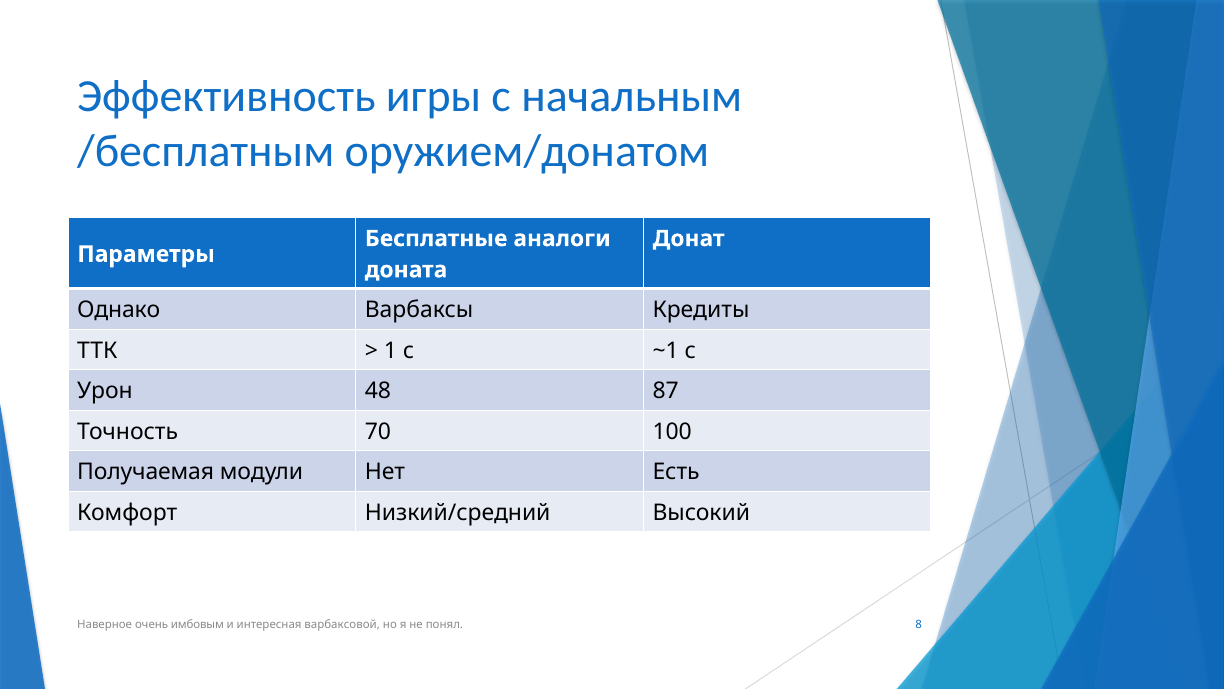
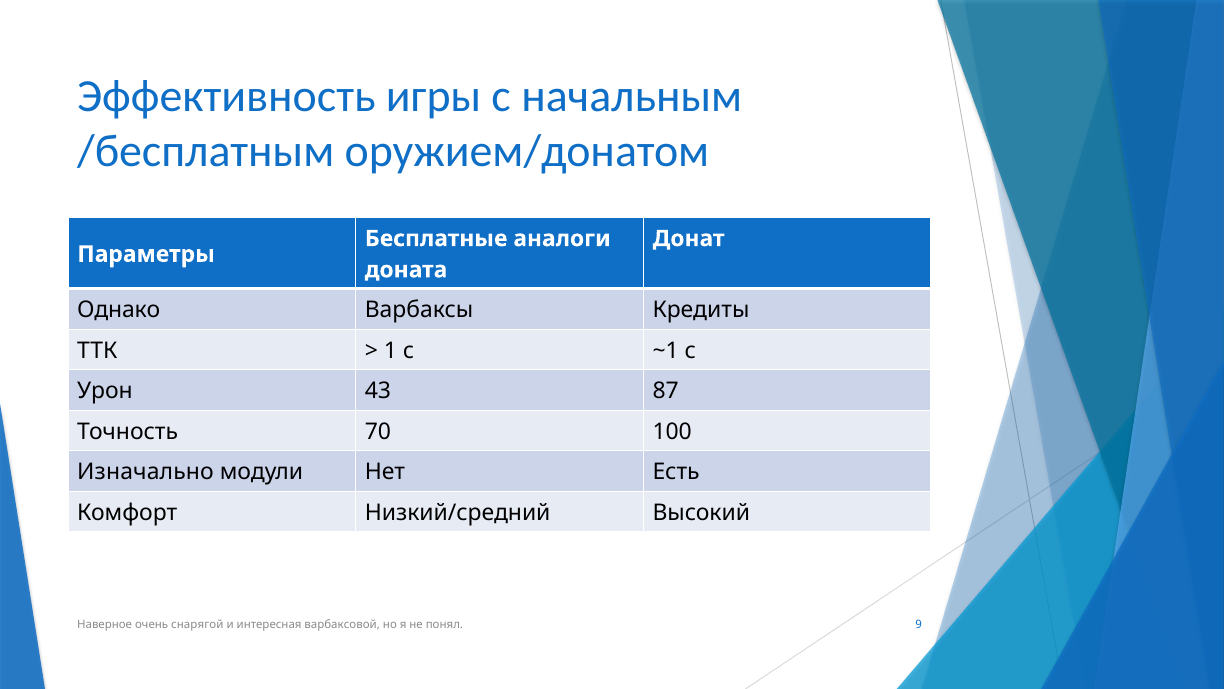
48: 48 -> 43 (378, 391)
Получаемая: Получаемая -> Изначально (145, 472)
имбовым: имбовым -> снарягой (197, 625)
8: 8 -> 9 (919, 625)
